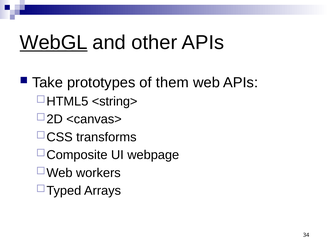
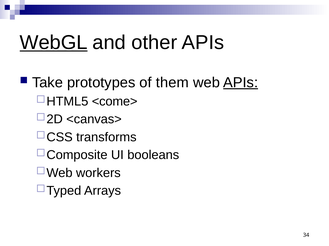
APIs underline: none -> present (241, 83)
<string>: <string> -> <come> (115, 102)
webpage: webpage -> booleans (153, 155)
